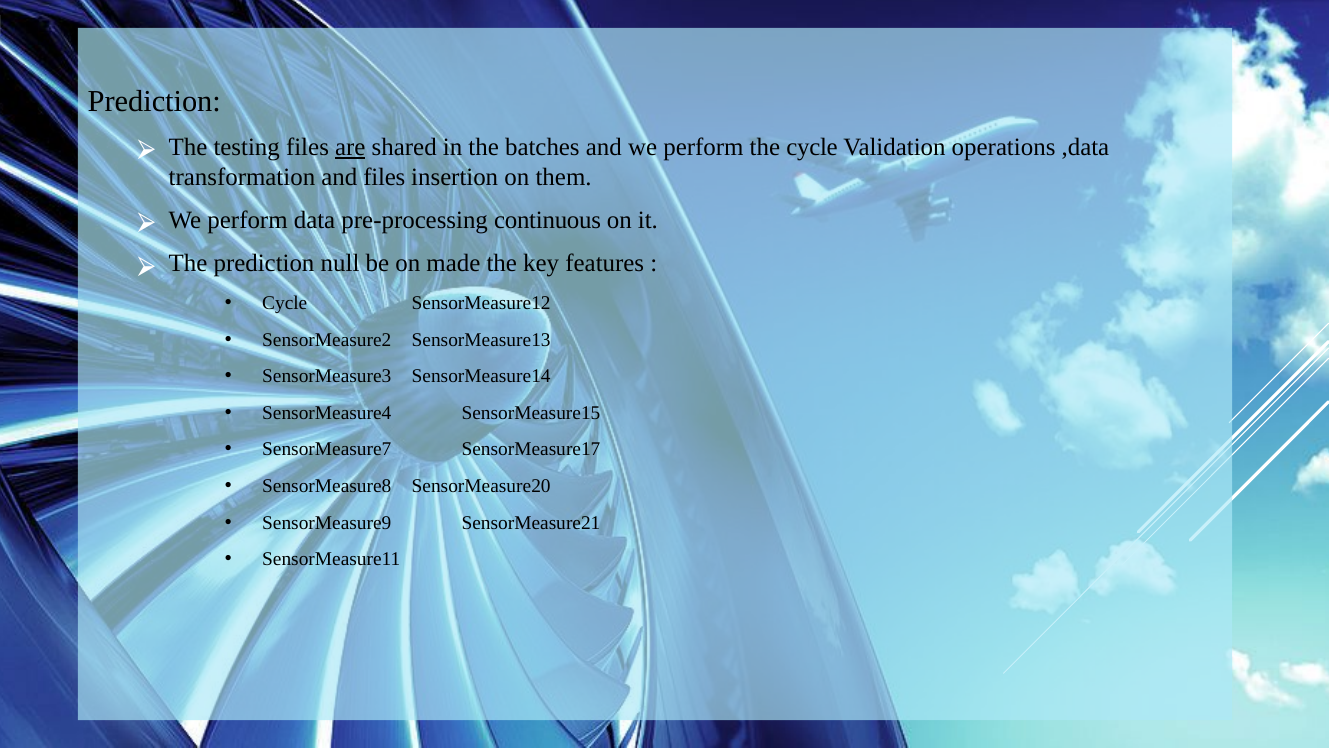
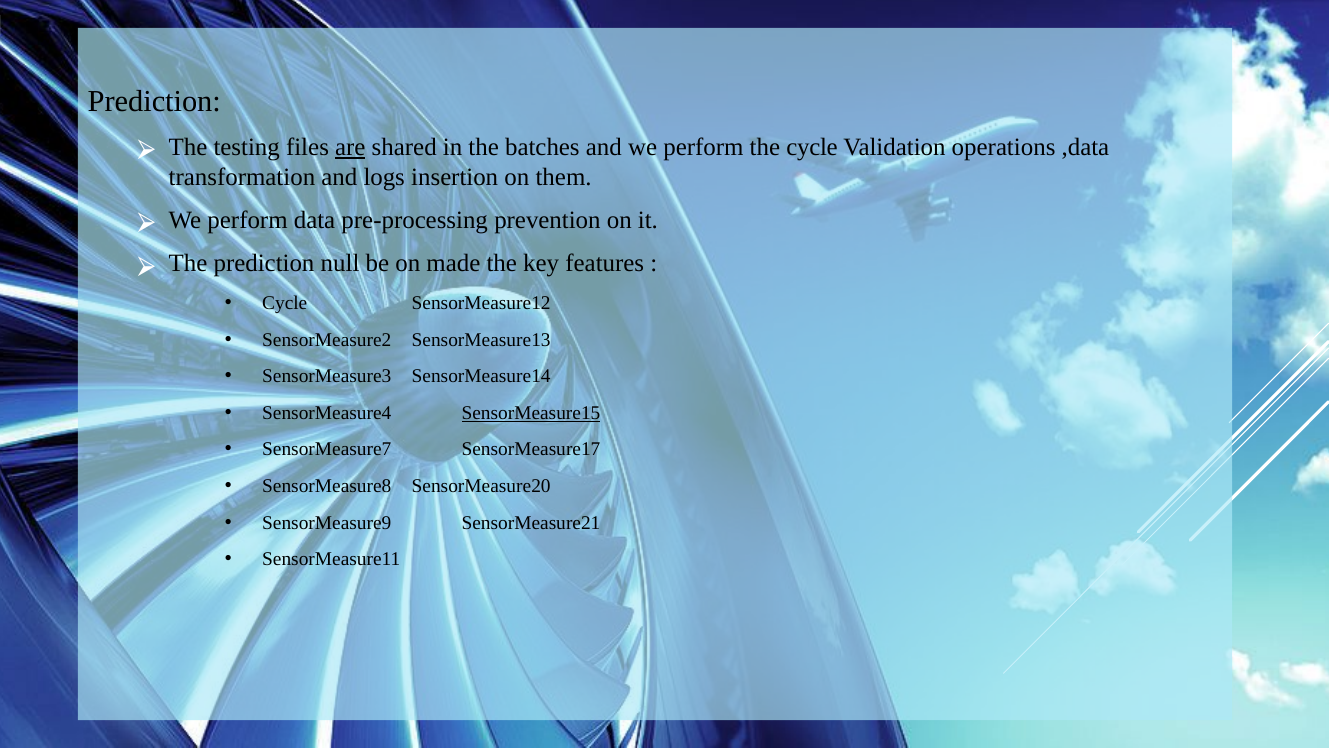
and files: files -> logs (384, 177)
continuous: continuous -> prevention (547, 220)
SensorMeasure15 underline: none -> present (531, 413)
